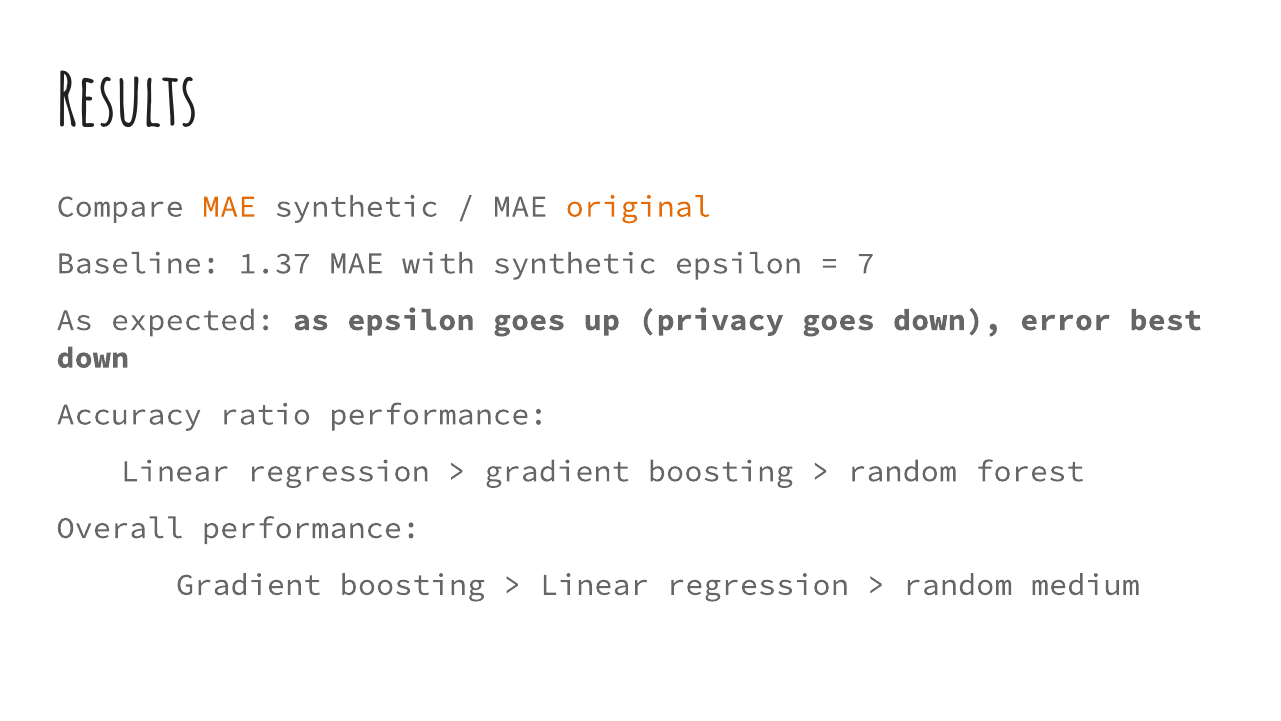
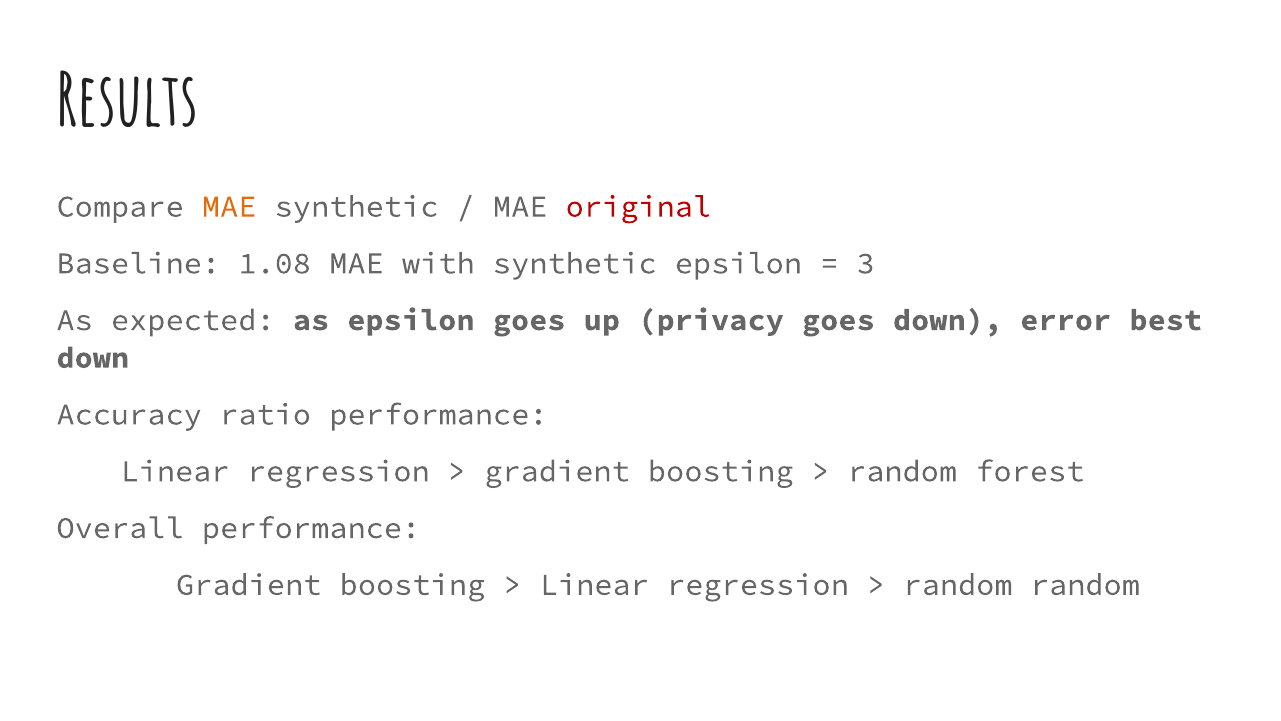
original colour: orange -> red (638, 206)
1.37: 1.37 -> 1.08 (275, 263)
7: 7 -> 3 (866, 263)
random medium: medium -> random (1085, 584)
